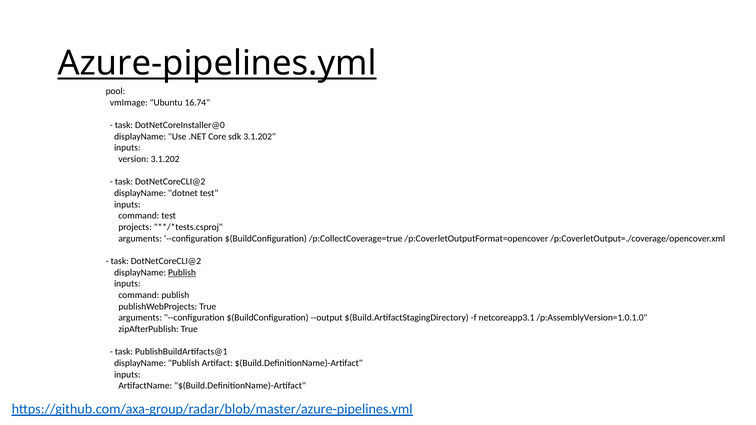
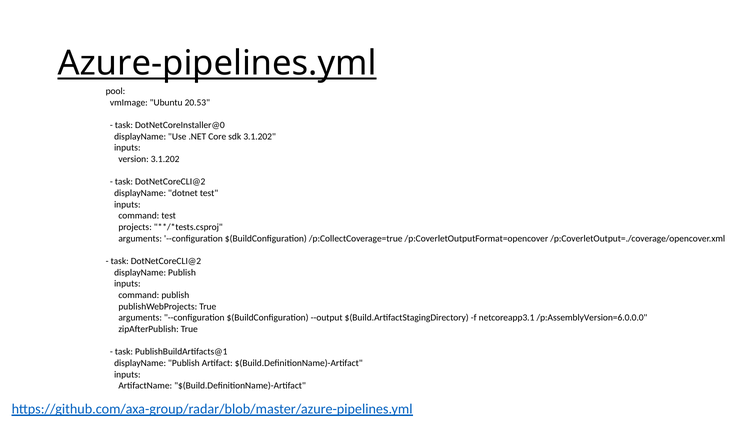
16.74: 16.74 -> 20.53 (197, 103)
Publish underline: present -> none (182, 273)
/p:AssemblyVersion=1.0.1.0: /p:AssemblyVersion=1.0.1.0 -> /p:AssemblyVersion=6.0.0.0 (592, 318)
